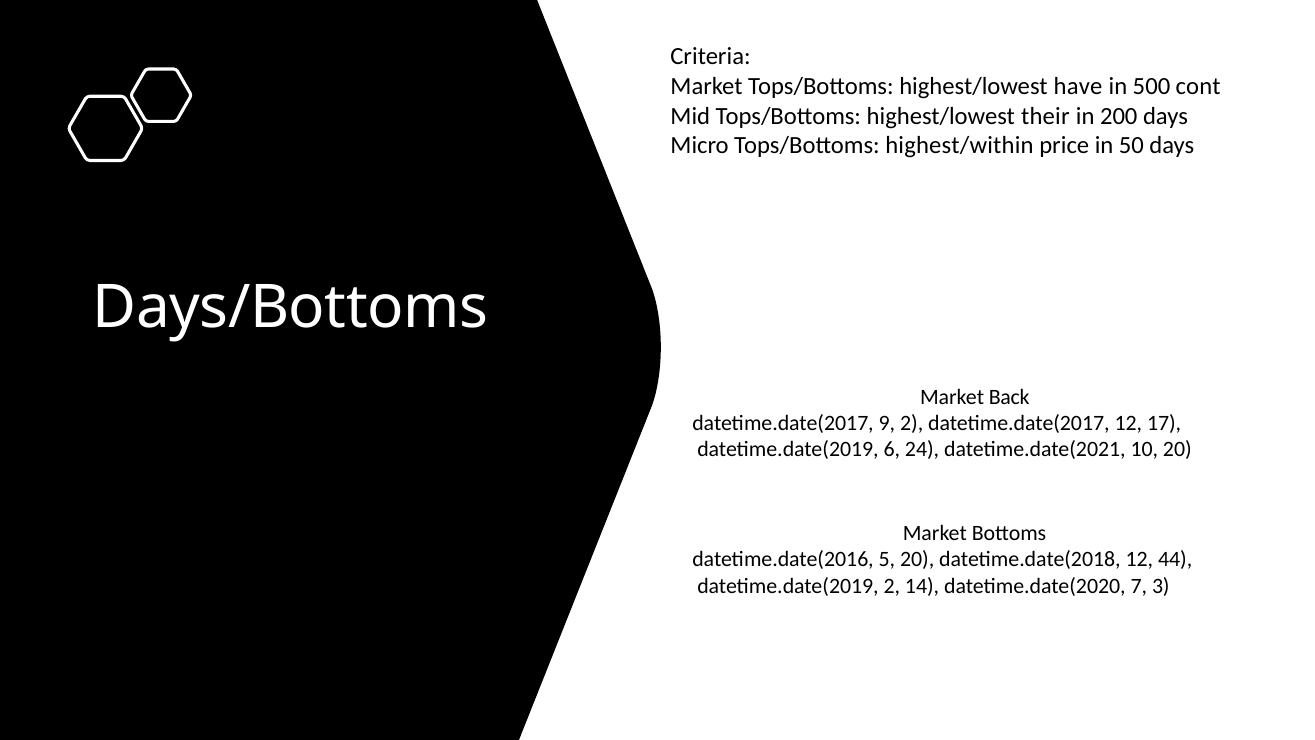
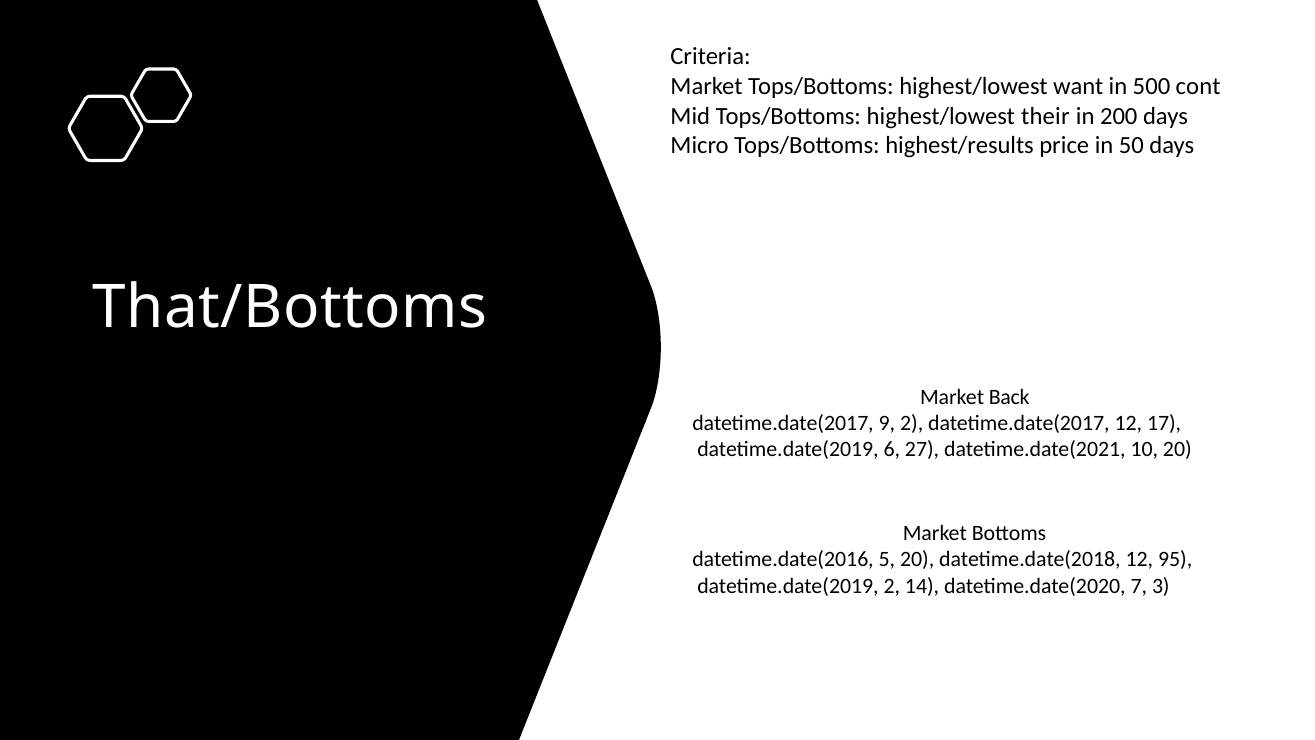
have: have -> want (1078, 86)
highest/within: highest/within -> highest/results (960, 146)
Days/Bottoms: Days/Bottoms -> That/Bottoms (290, 308)
24: 24 -> 27 (922, 449)
44: 44 -> 95 (1175, 559)
